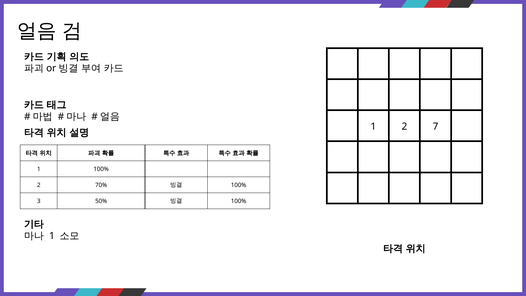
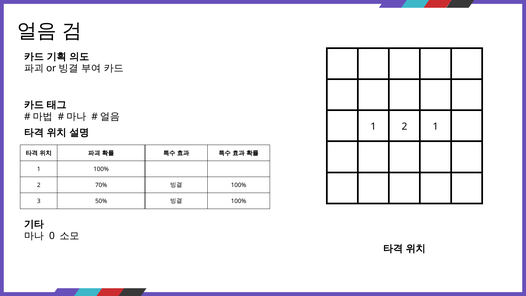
2 7: 7 -> 1 (435, 126)
1: 1 -> 0 (52, 236)
